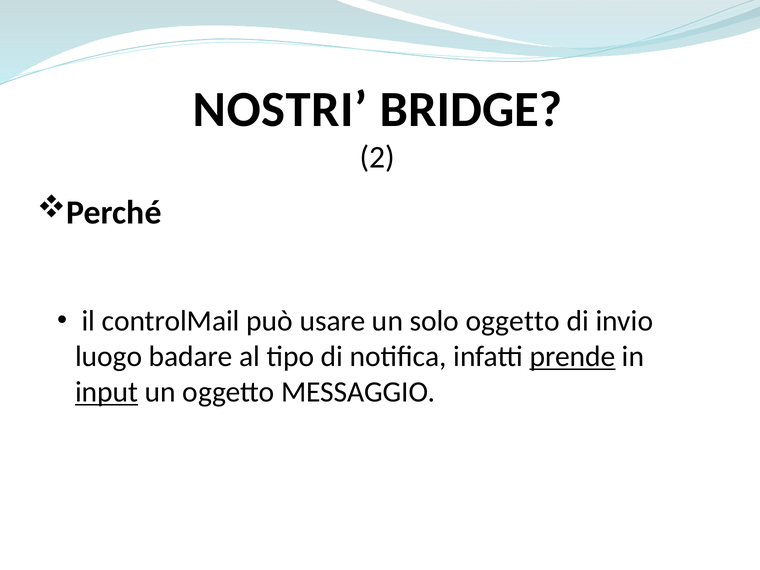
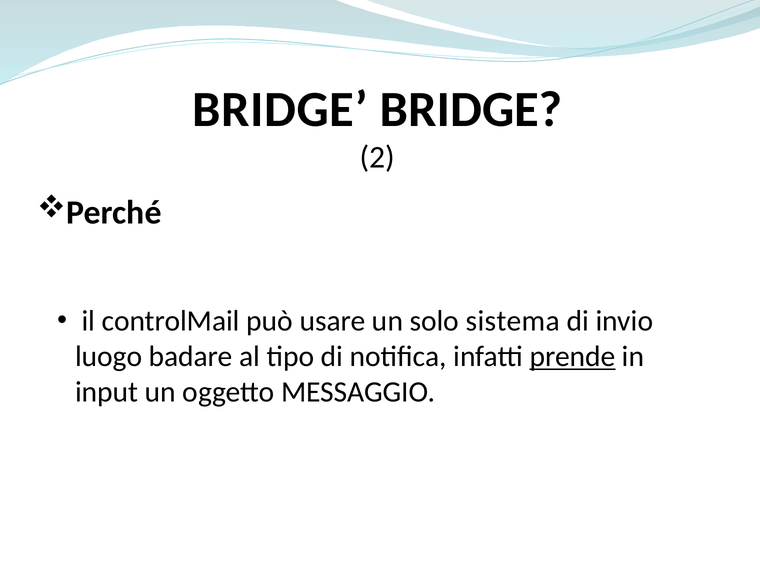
NOSTRI: NOSTRI -> BRIDGE (280, 109)
solo oggetto: oggetto -> sistema (513, 321)
input underline: present -> none (107, 392)
